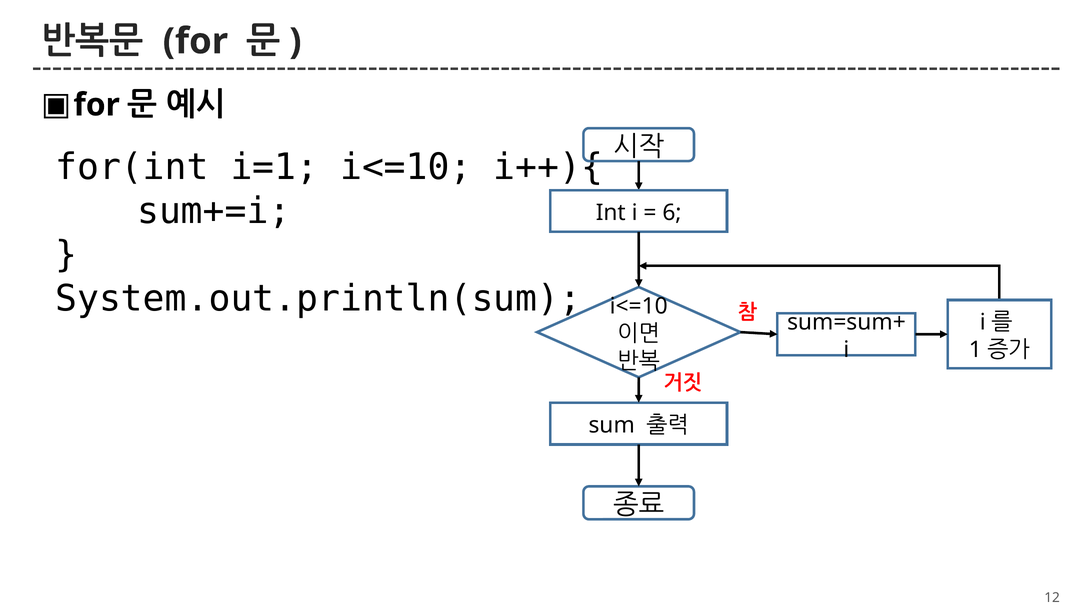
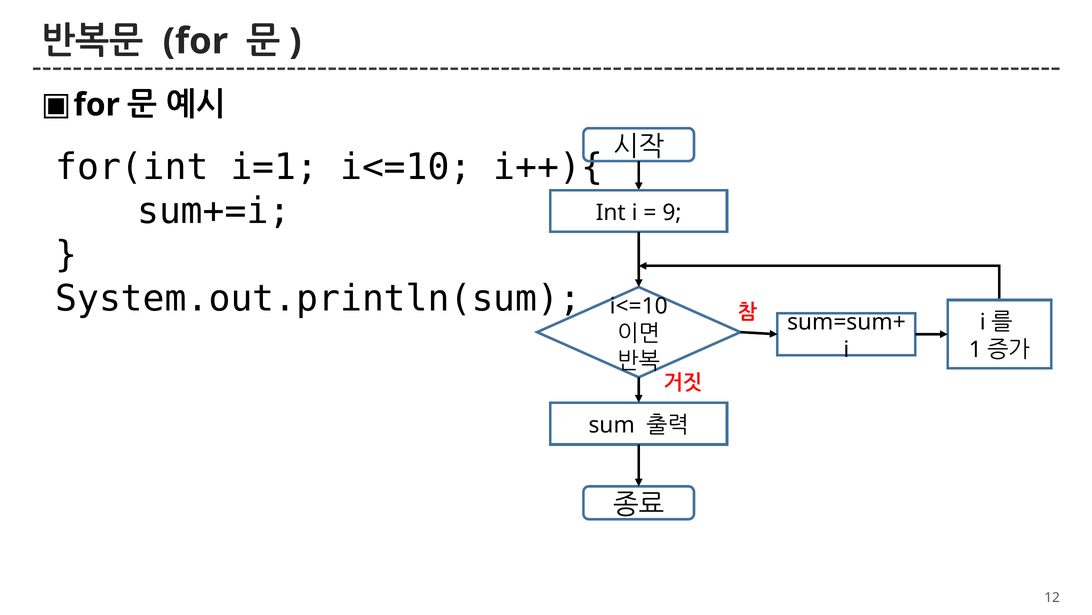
6: 6 -> 9 (672, 212)
